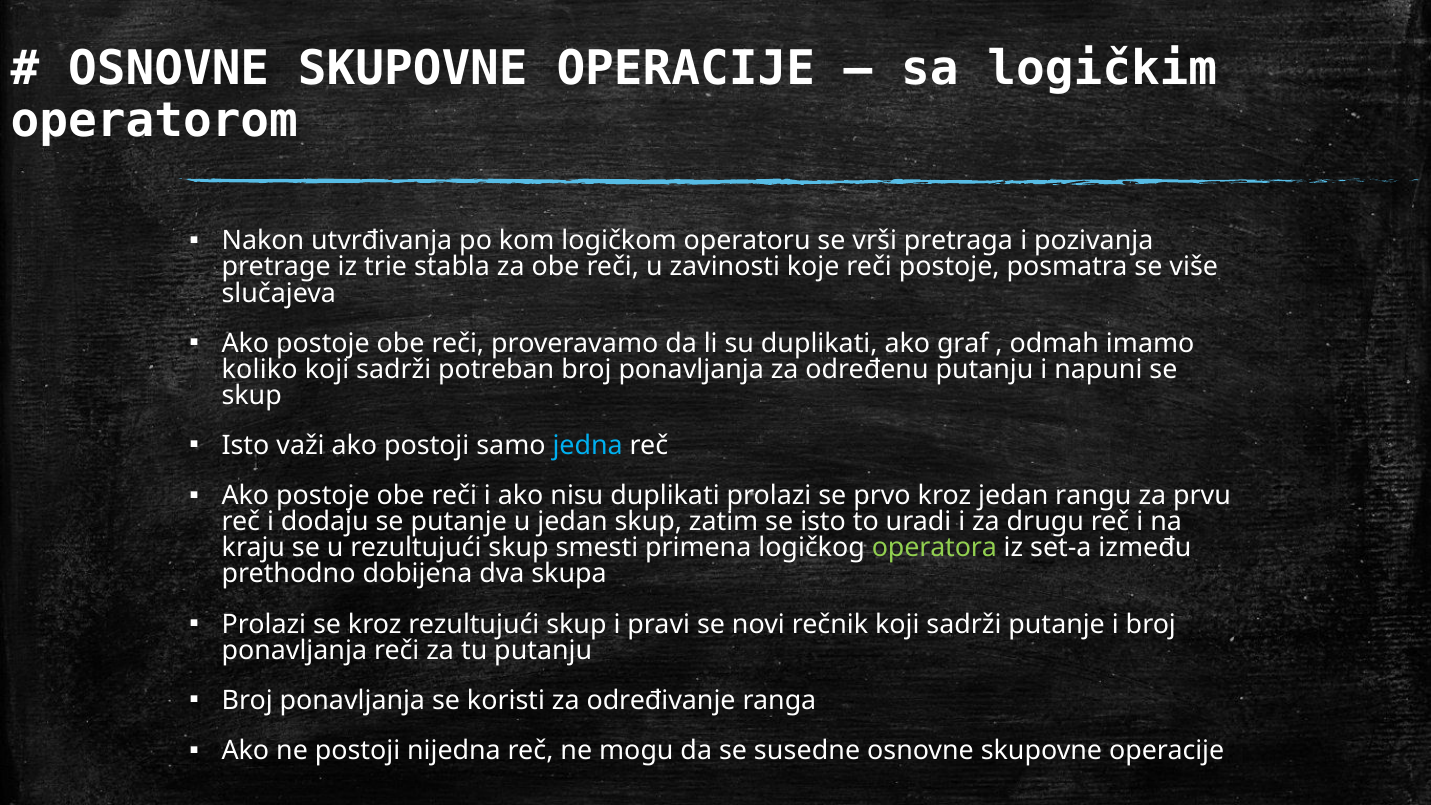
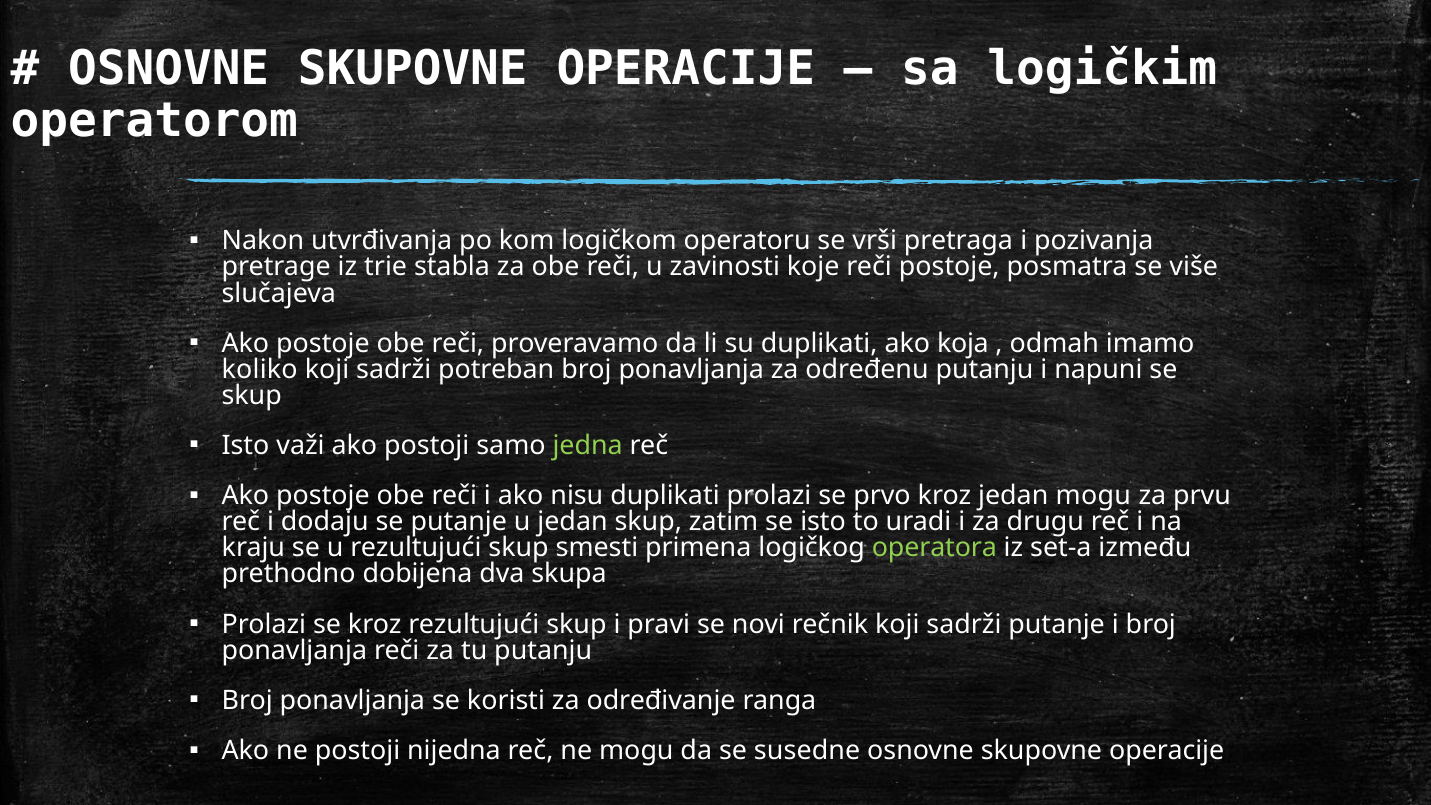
graf: graf -> koja (963, 343)
jedna colour: light blue -> light green (588, 446)
jedan rangu: rangu -> mogu (1093, 496)
